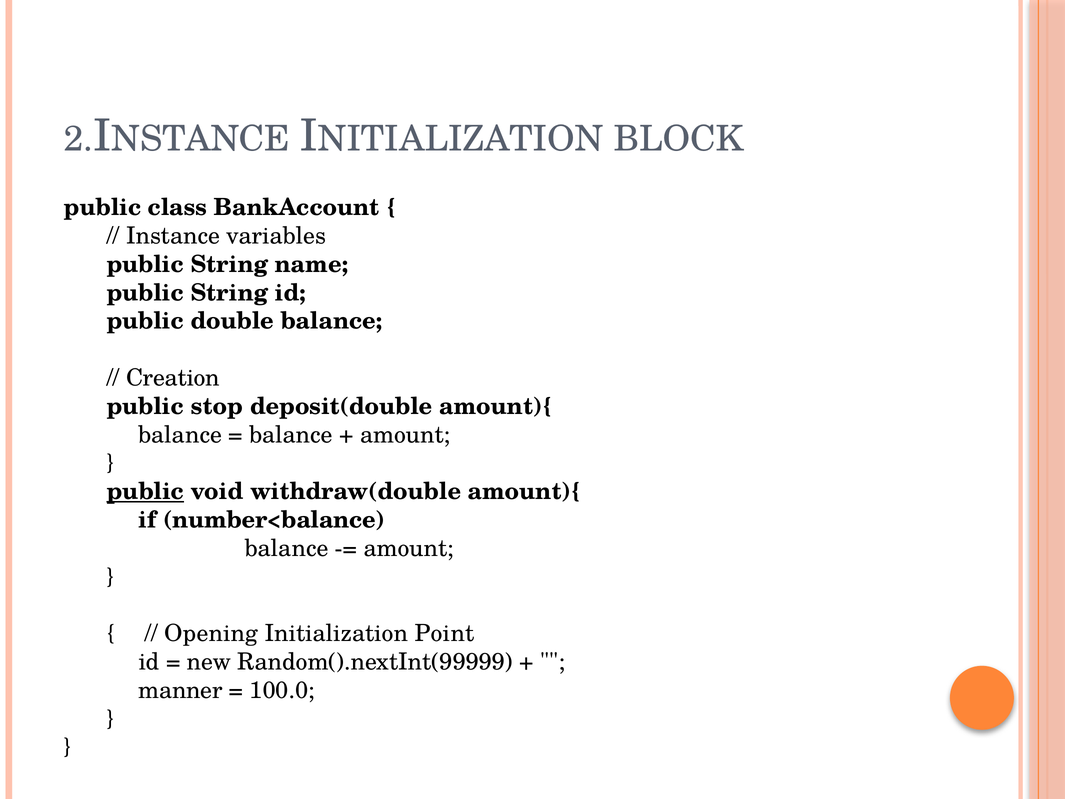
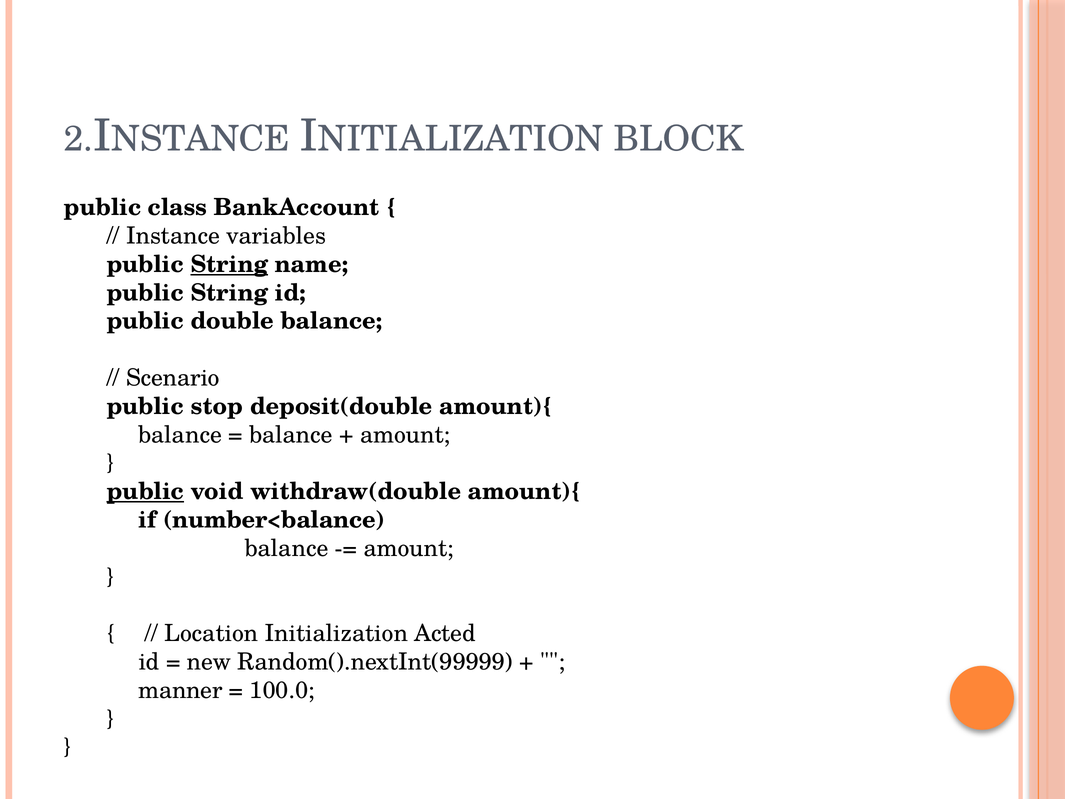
String underline: none -> present (229, 264)
Creation: Creation -> Scenario (173, 378)
Opening: Opening -> Location (211, 633)
Point: Point -> Acted (445, 633)
